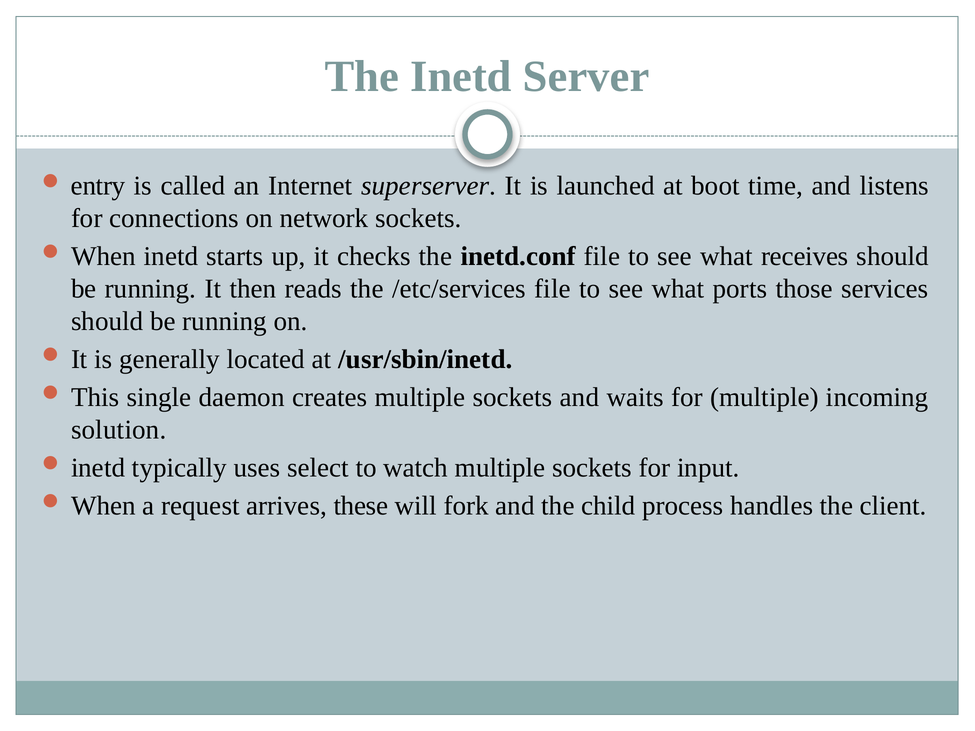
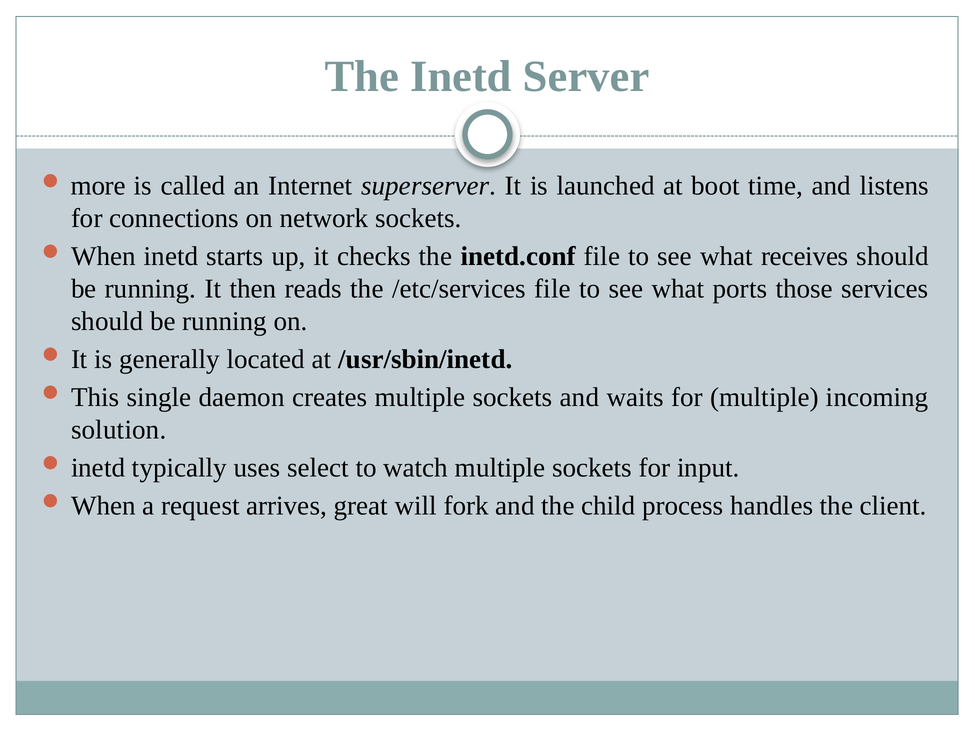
entry: entry -> more (98, 186)
these: these -> great (361, 506)
